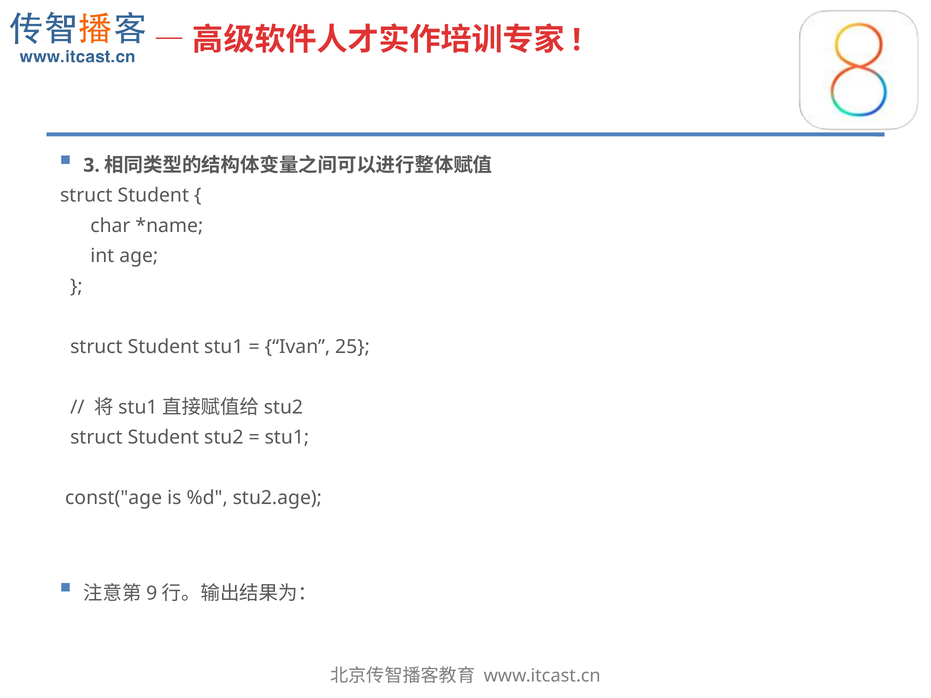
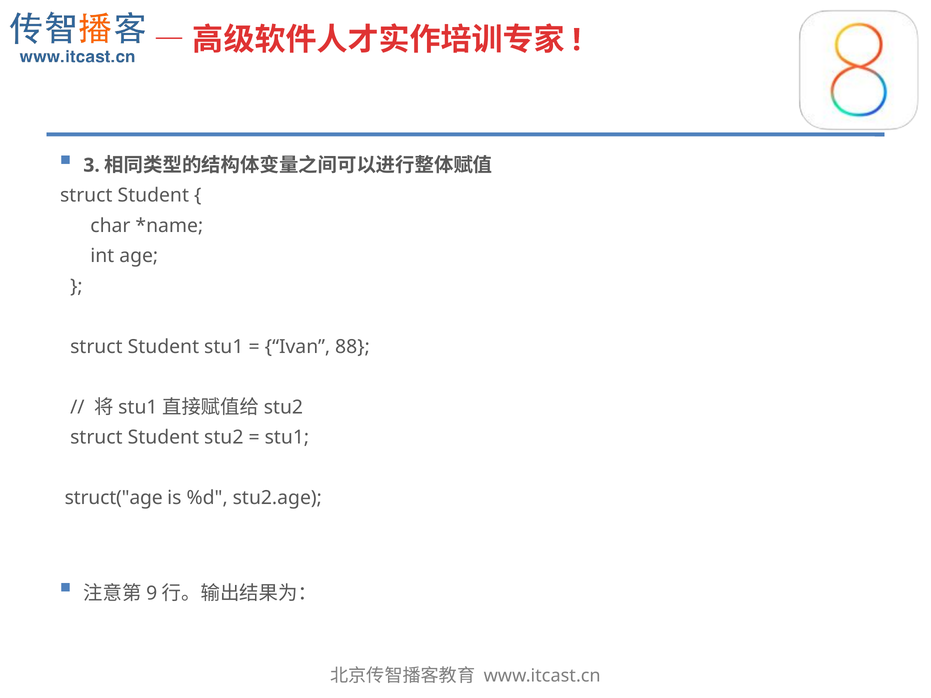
25: 25 -> 88 (352, 347)
const("age: const("age -> struct("age (114, 498)
